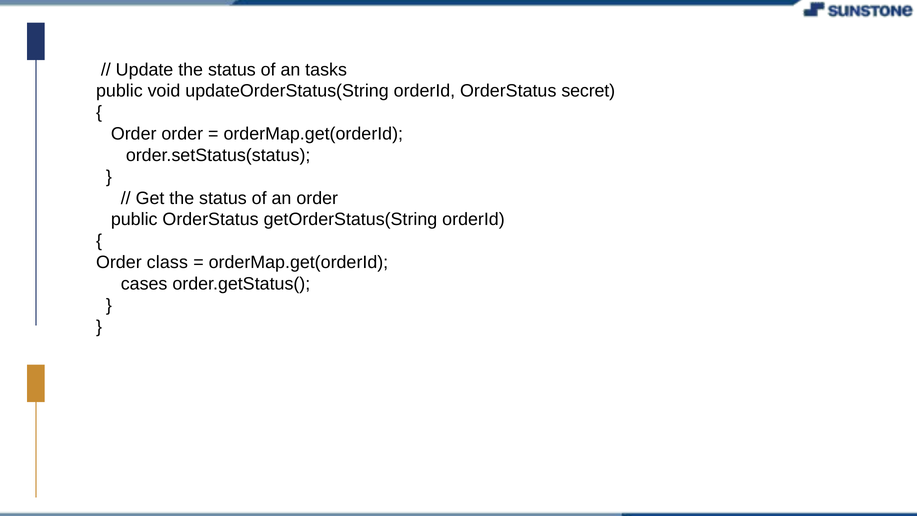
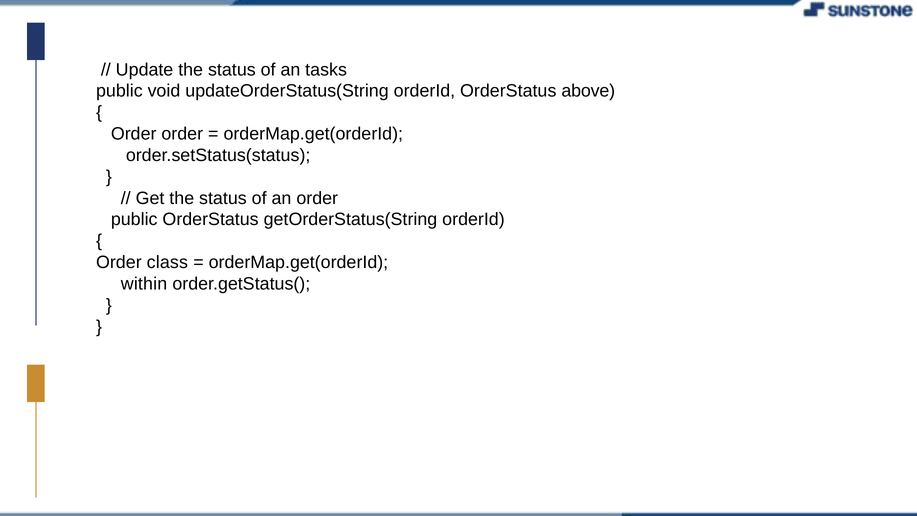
secret: secret -> above (588, 91)
cases: cases -> within (144, 284)
